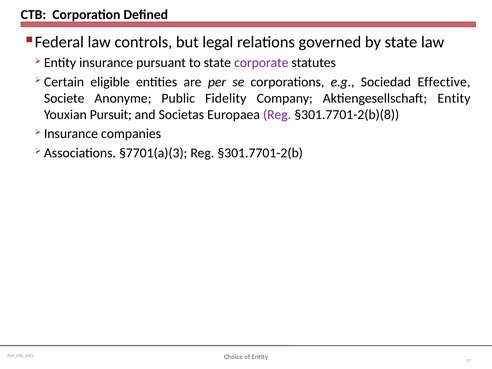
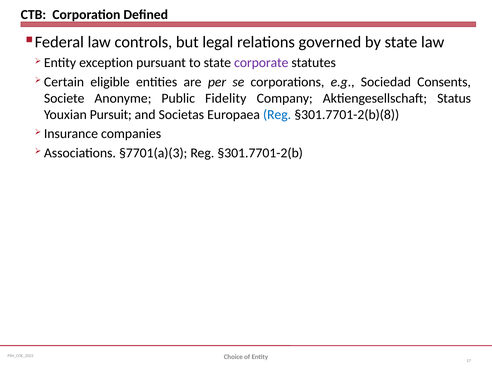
Entity insurance: insurance -> exception (106, 63)
Effective: Effective -> Consents (444, 82)
Aktiengesellschaft Entity: Entity -> Status (454, 98)
Reg colour: purple -> blue (277, 115)
